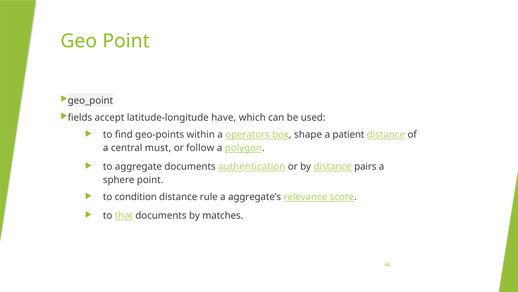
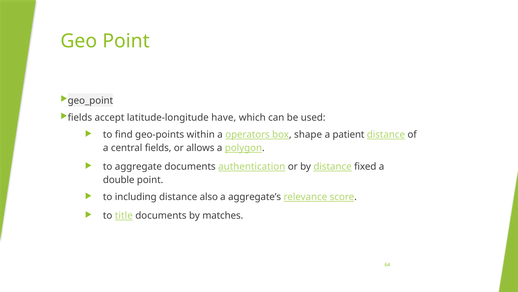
central must: must -> fields (158, 148)
follow: follow -> allows (200, 148)
pairs: pairs -> fixed (365, 166)
sphere: sphere -> double (119, 179)
condition: condition -> including (136, 196)
rule: rule -> also (209, 196)
that: that -> title (124, 215)
